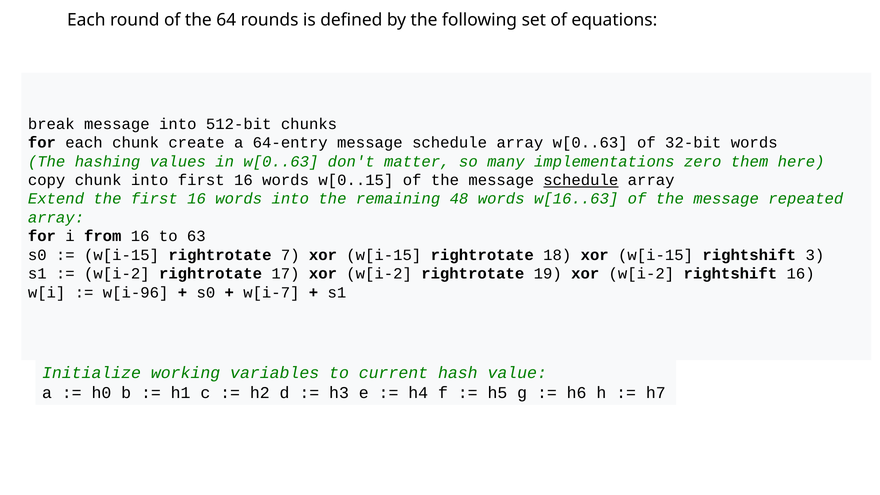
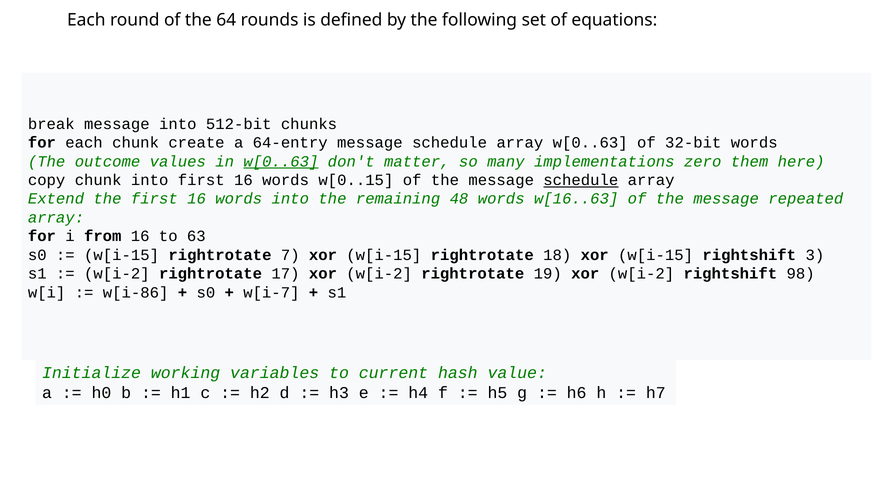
hashing: hashing -> outcome (108, 161)
w[0..63 underline: none -> present (281, 161)
rightshift 16: 16 -> 98 (801, 274)
w[i-96: w[i-96 -> w[i-86 (136, 292)
